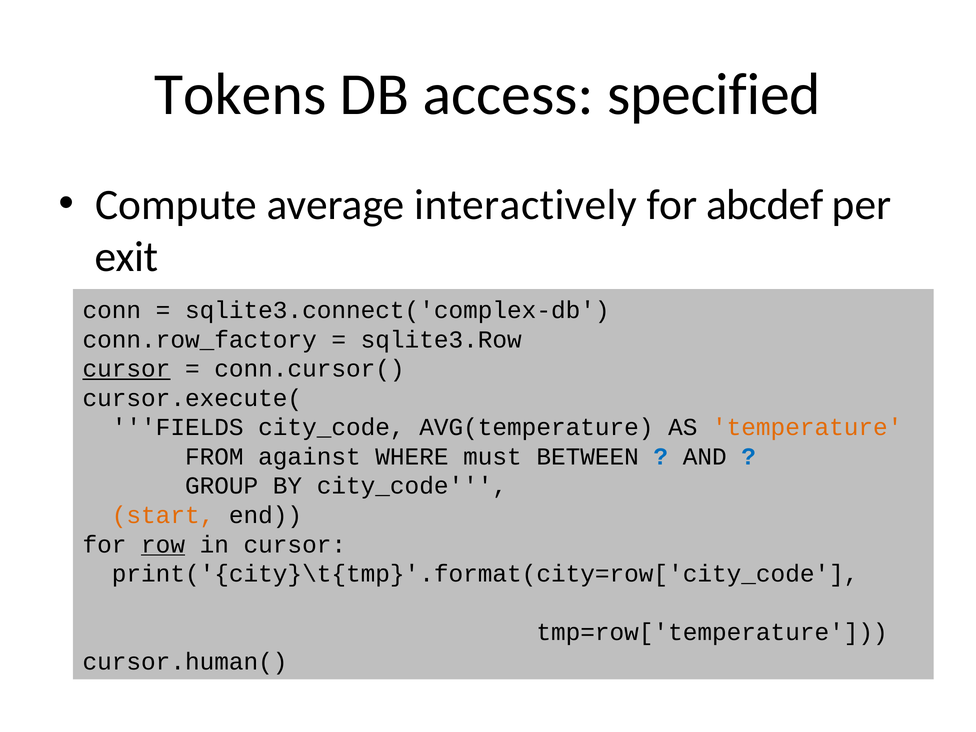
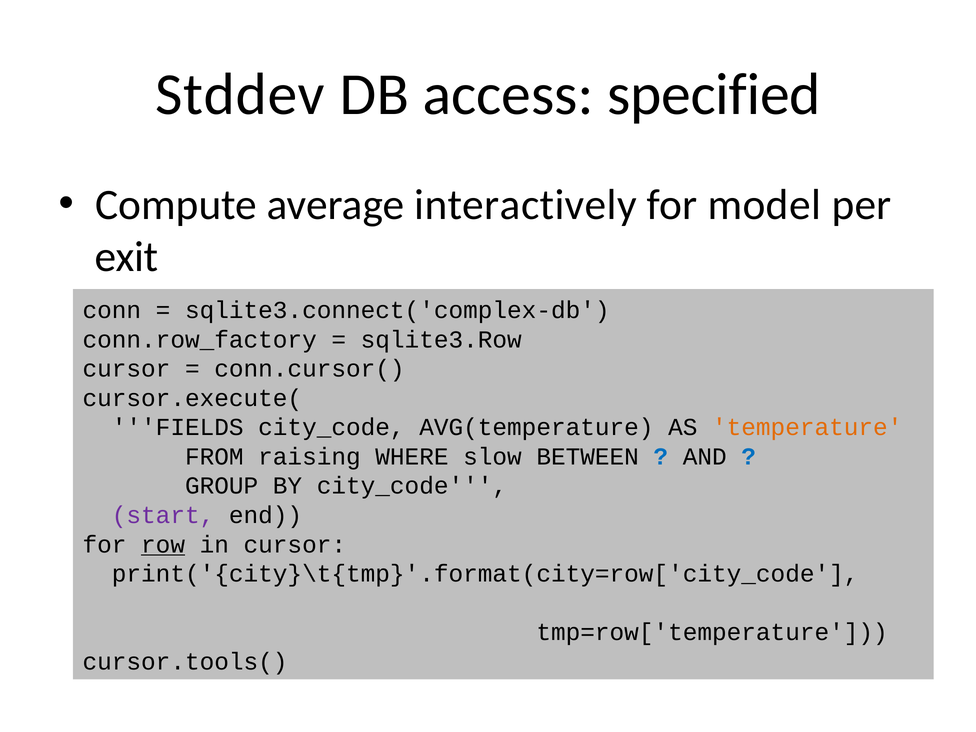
Tokens: Tokens -> Stddev (240, 94)
abcdef: abcdef -> model (764, 205)
cursor underline: present -> none (126, 369)
against: against -> raising (309, 457)
must: must -> slow (492, 457)
start colour: orange -> purple (163, 515)
cursor.human(: cursor.human( -> cursor.tools( (185, 662)
